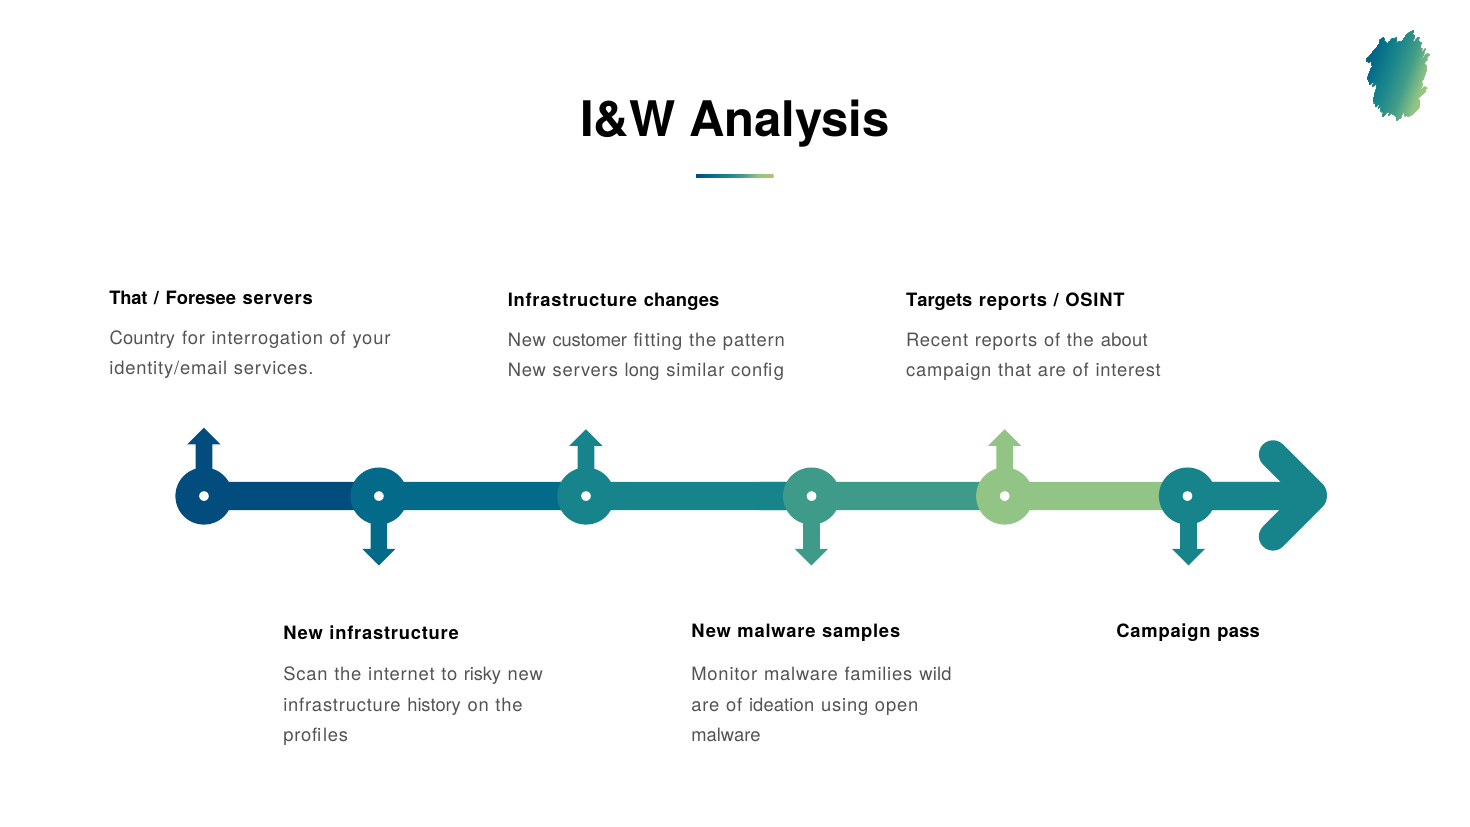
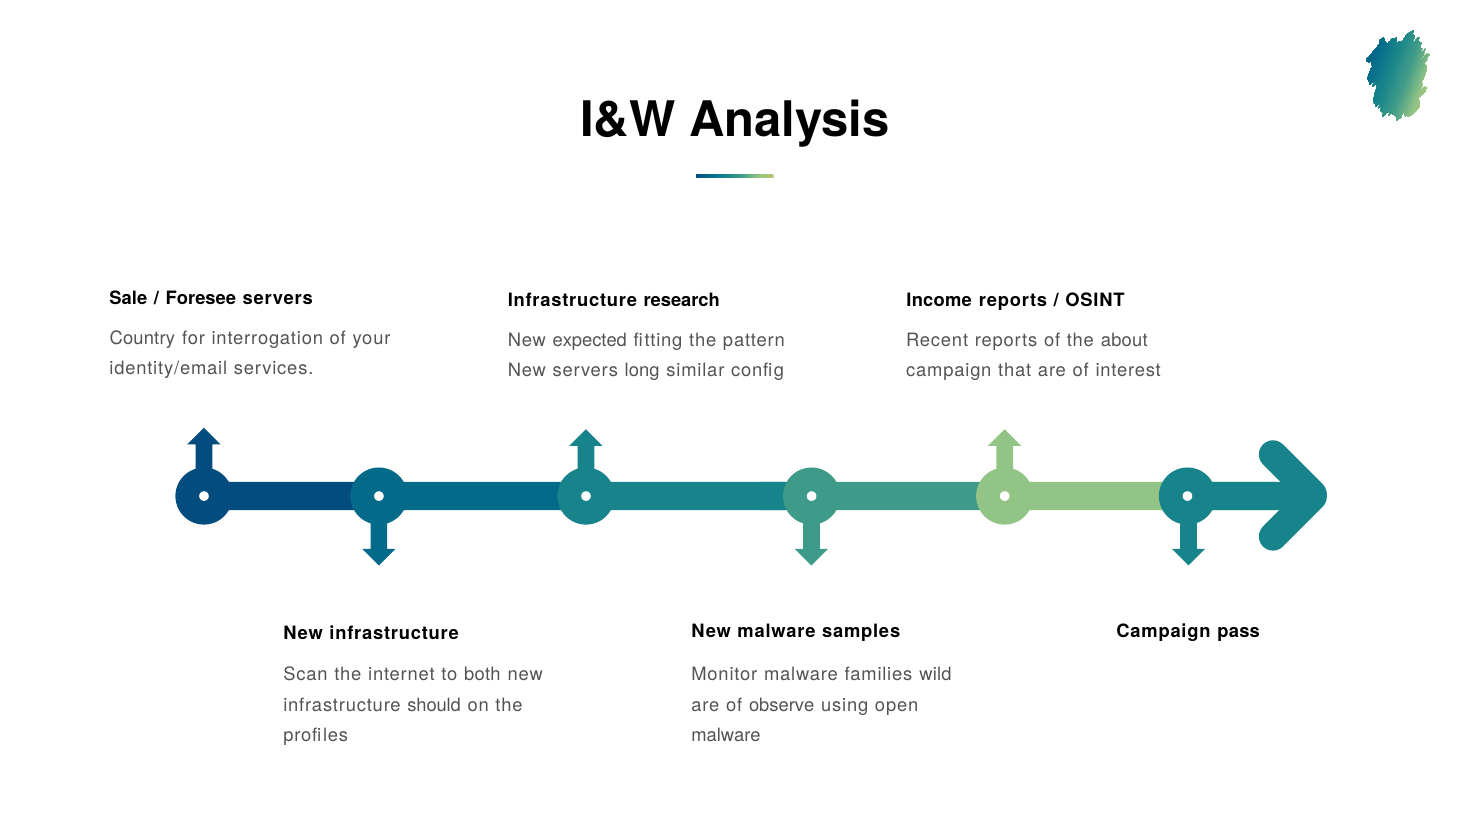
That: That -> Sale (128, 298)
changes: changes -> research (682, 300)
Targets: Targets -> Income (939, 300)
customer: customer -> expected (590, 340)
risky: risky -> both (482, 675)
history: history -> should (434, 705)
ideation: ideation -> observe (782, 705)
